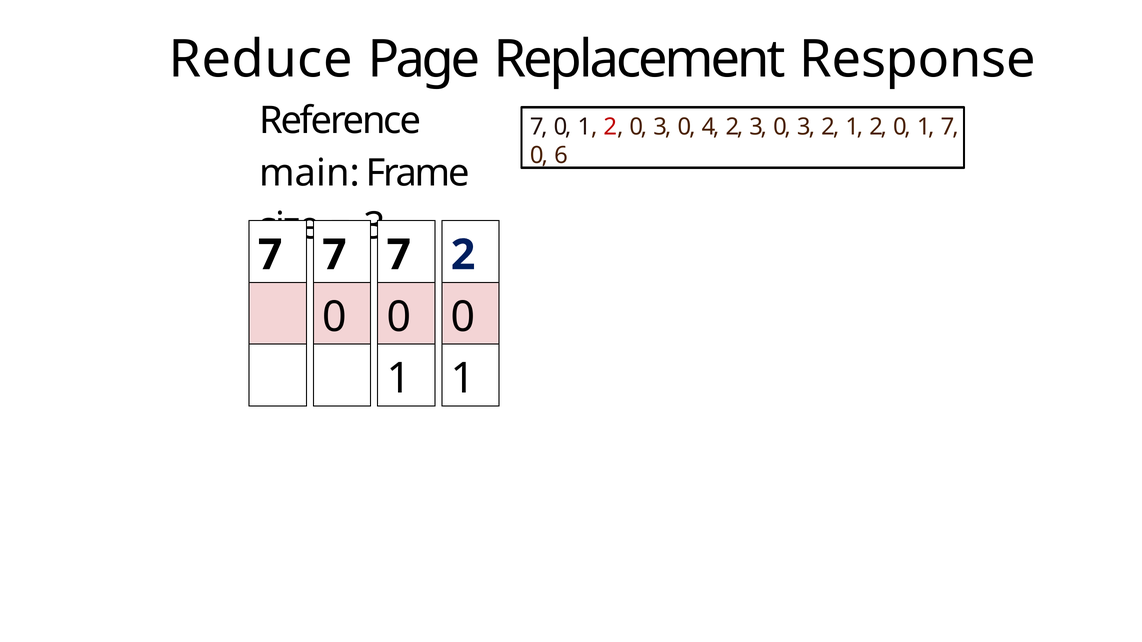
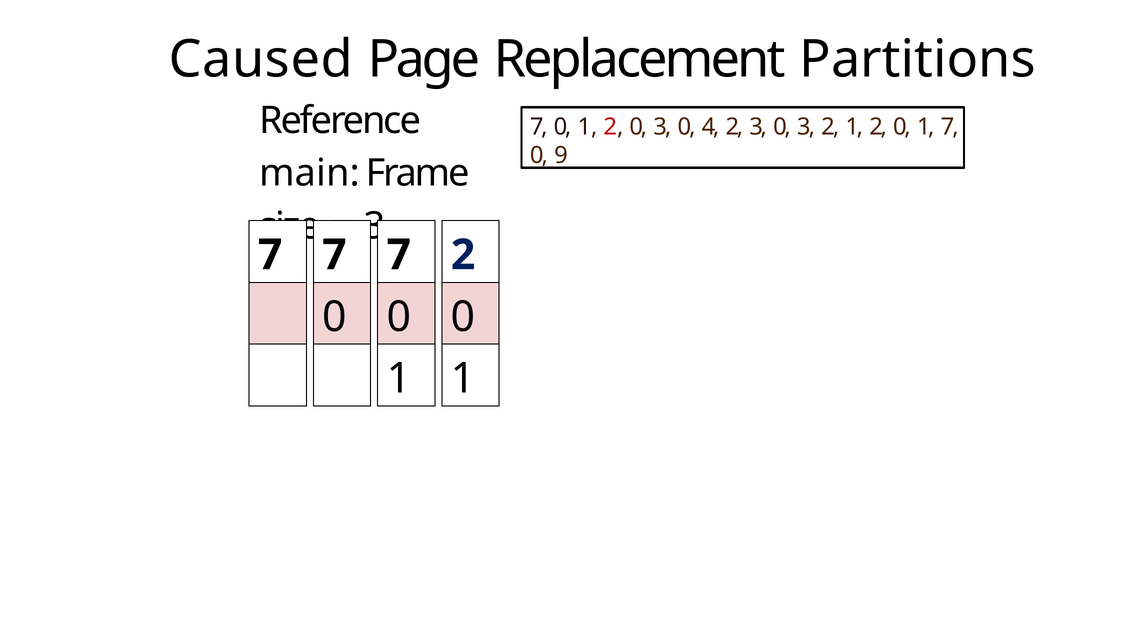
Reduce: Reduce -> Caused (261, 59)
Response: Response -> Partitions (917, 59)
6: 6 -> 9 (561, 155)
